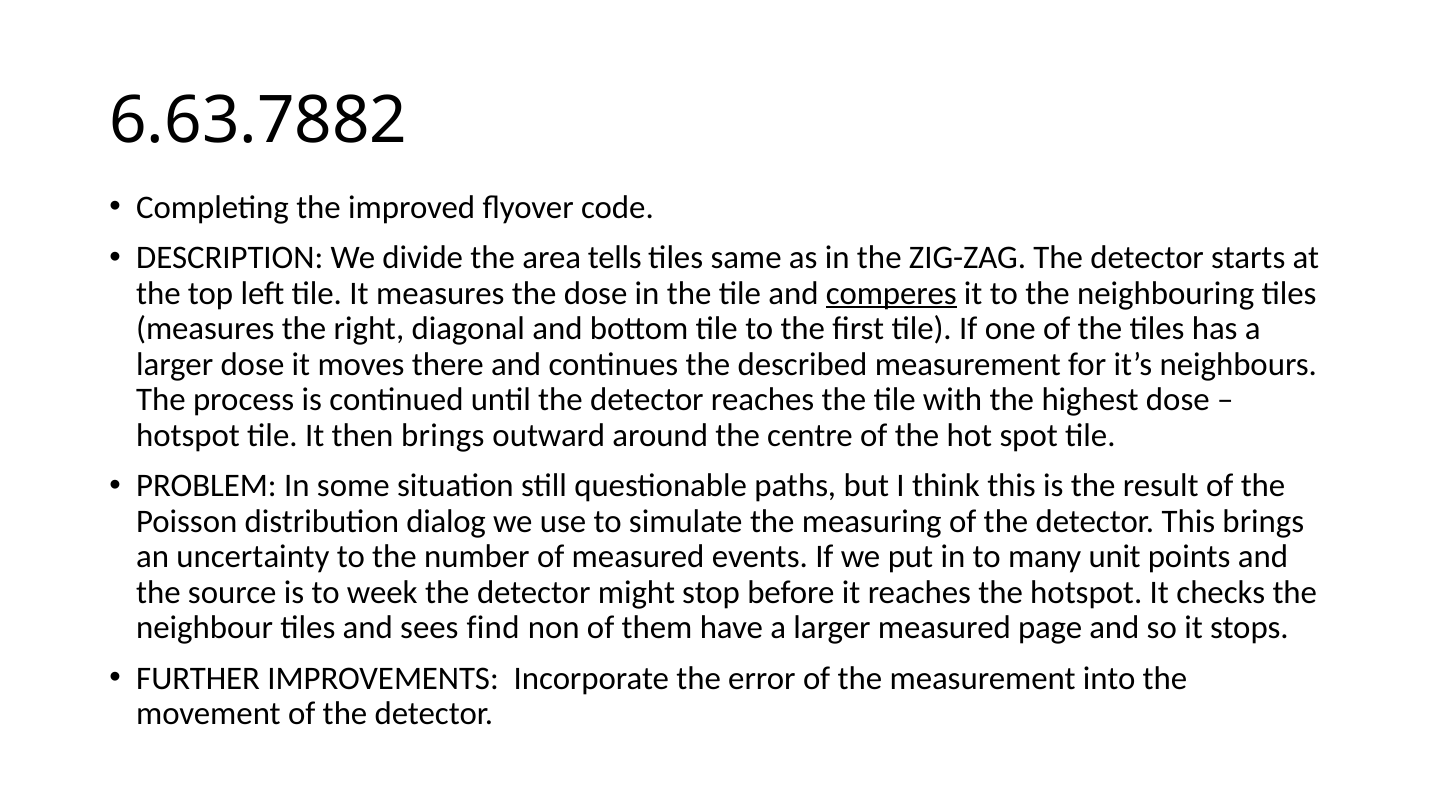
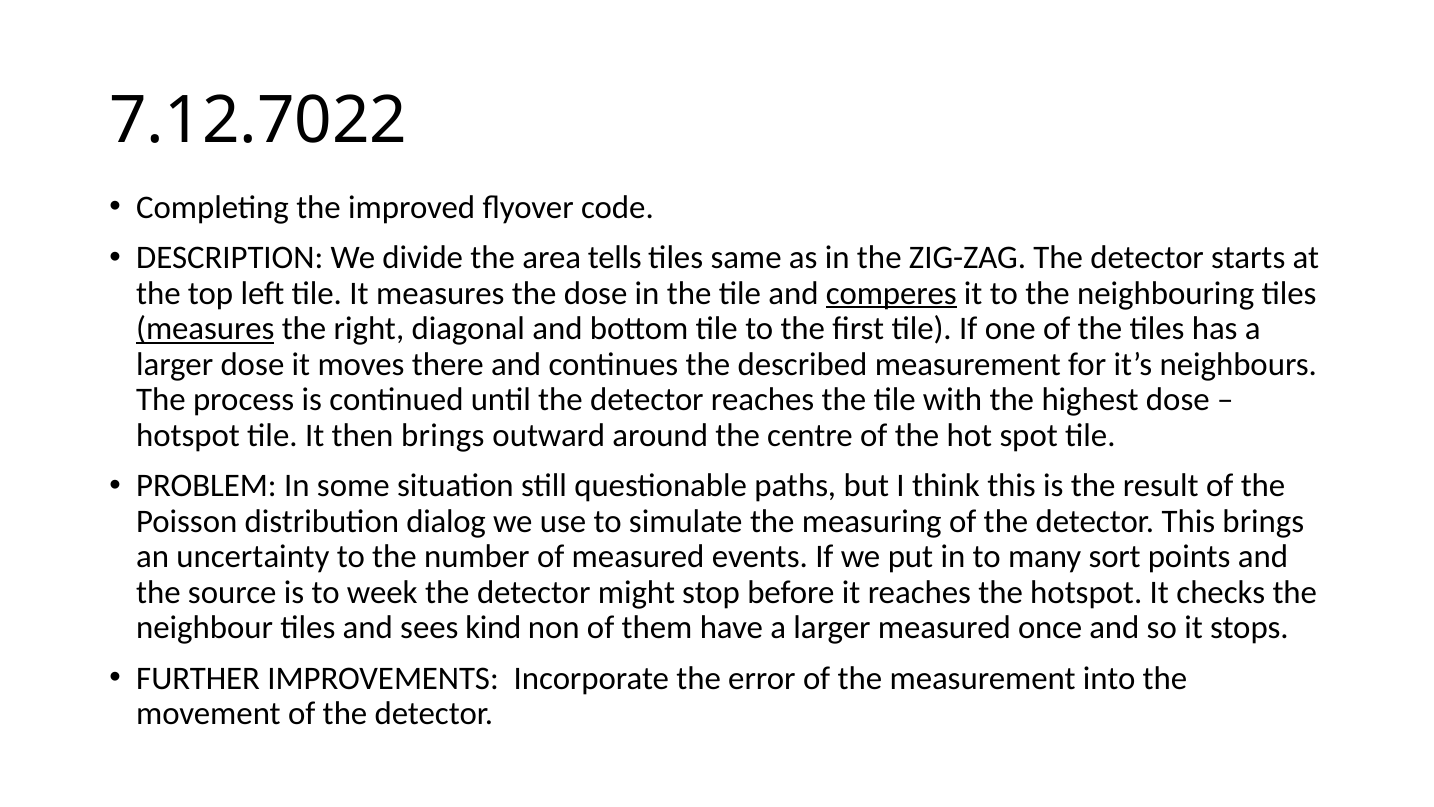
6.63.7882: 6.63.7882 -> 7.12.7022 (258, 120)
measures underline: none -> present (205, 329)
unit: unit -> sort (1115, 556)
find: find -> kind (493, 627)
page: page -> once (1050, 627)
